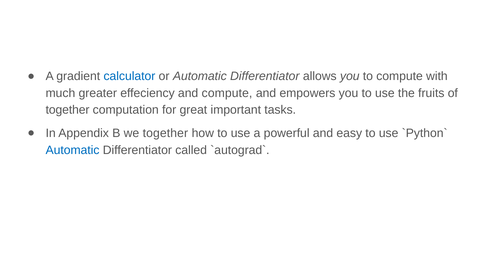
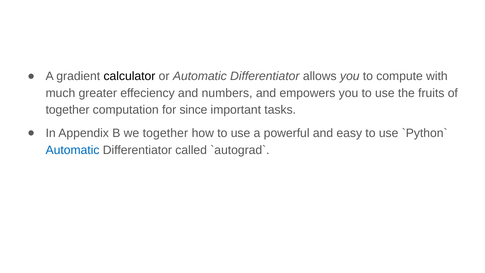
calculator colour: blue -> black (129, 76)
and compute: compute -> numbers (227, 93)
great: great -> since (193, 110)
